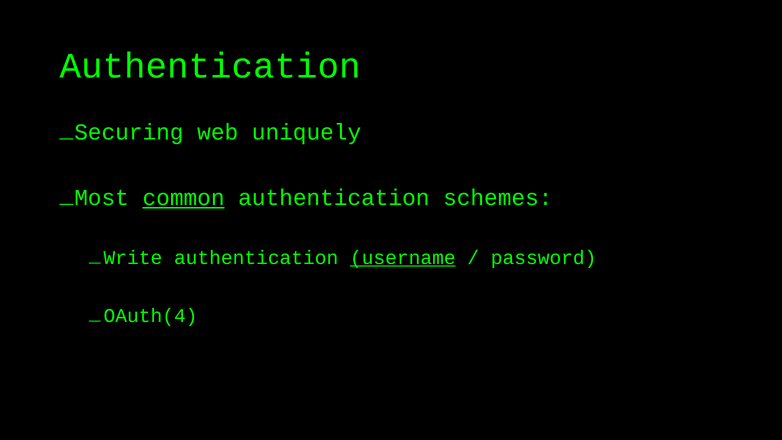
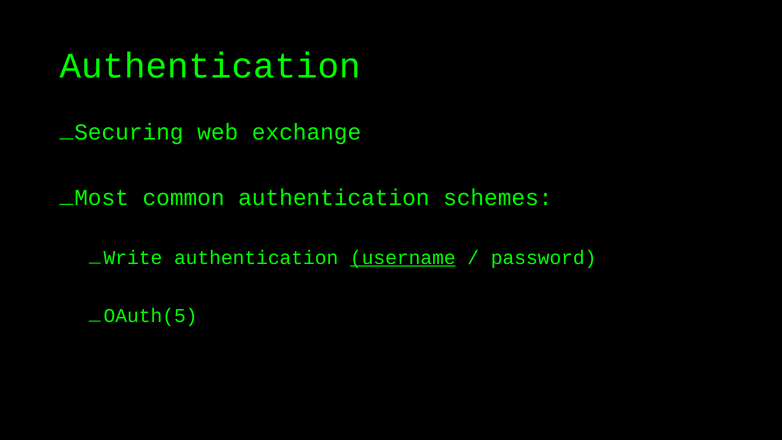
uniquely: uniquely -> exchange (307, 132)
common underline: present -> none (184, 198)
OAuth(4: OAuth(4 -> OAuth(5 (151, 315)
